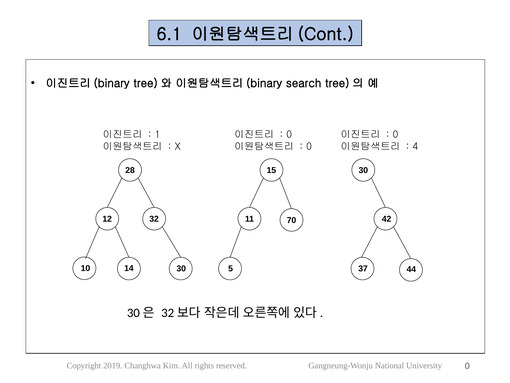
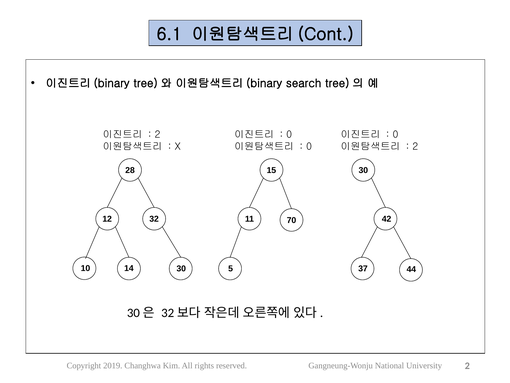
1: 1 -> 2 (158, 134)
4: 4 -> 2 (415, 146)
University 0: 0 -> 2 (467, 365)
